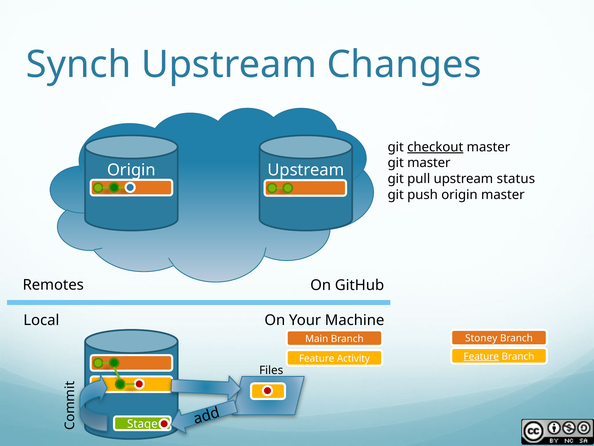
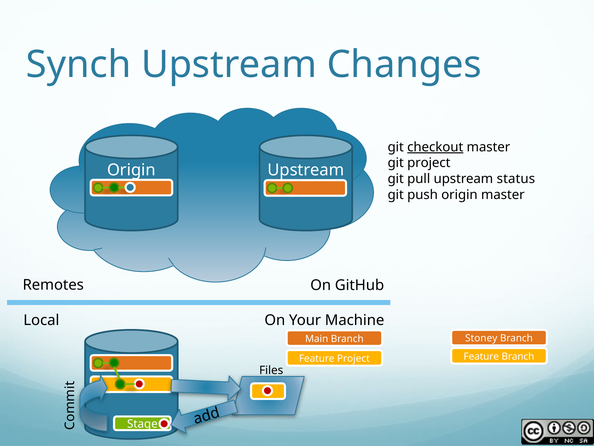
git master: master -> project (429, 163)
Feature underline: present -> none (481, 356)
Feature Activity: Activity -> Project (353, 358)
